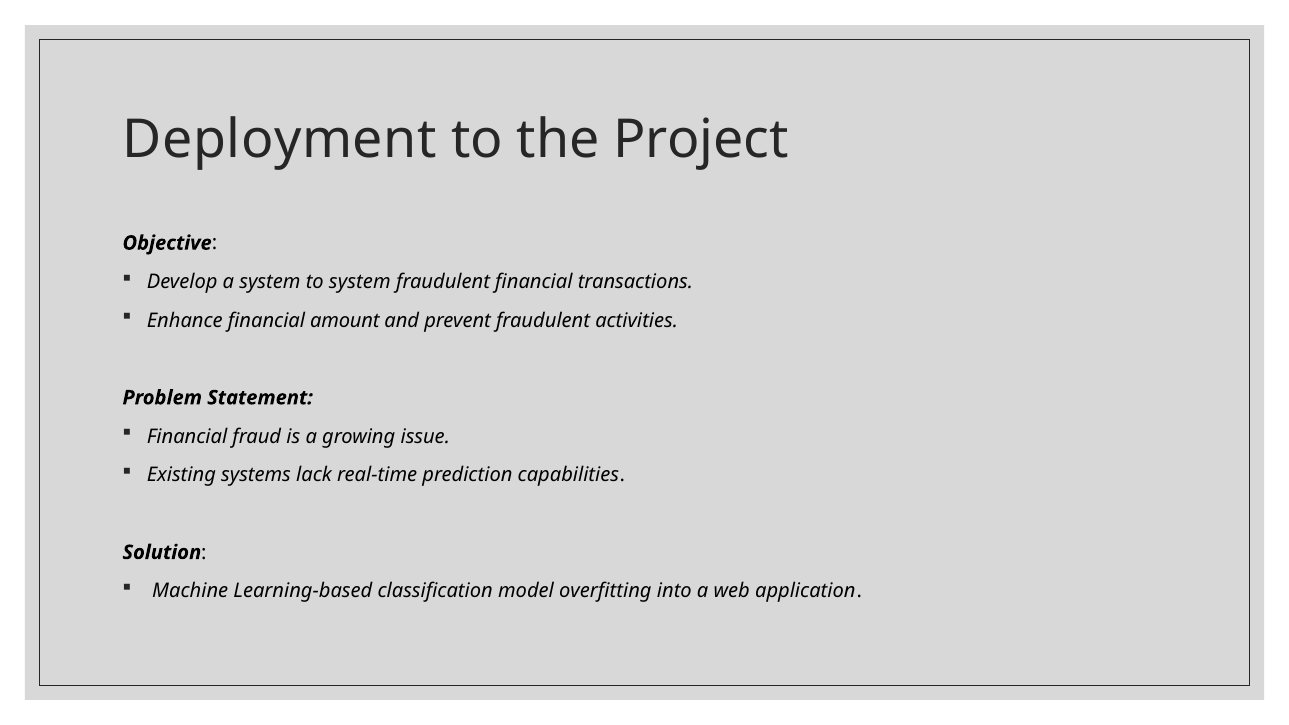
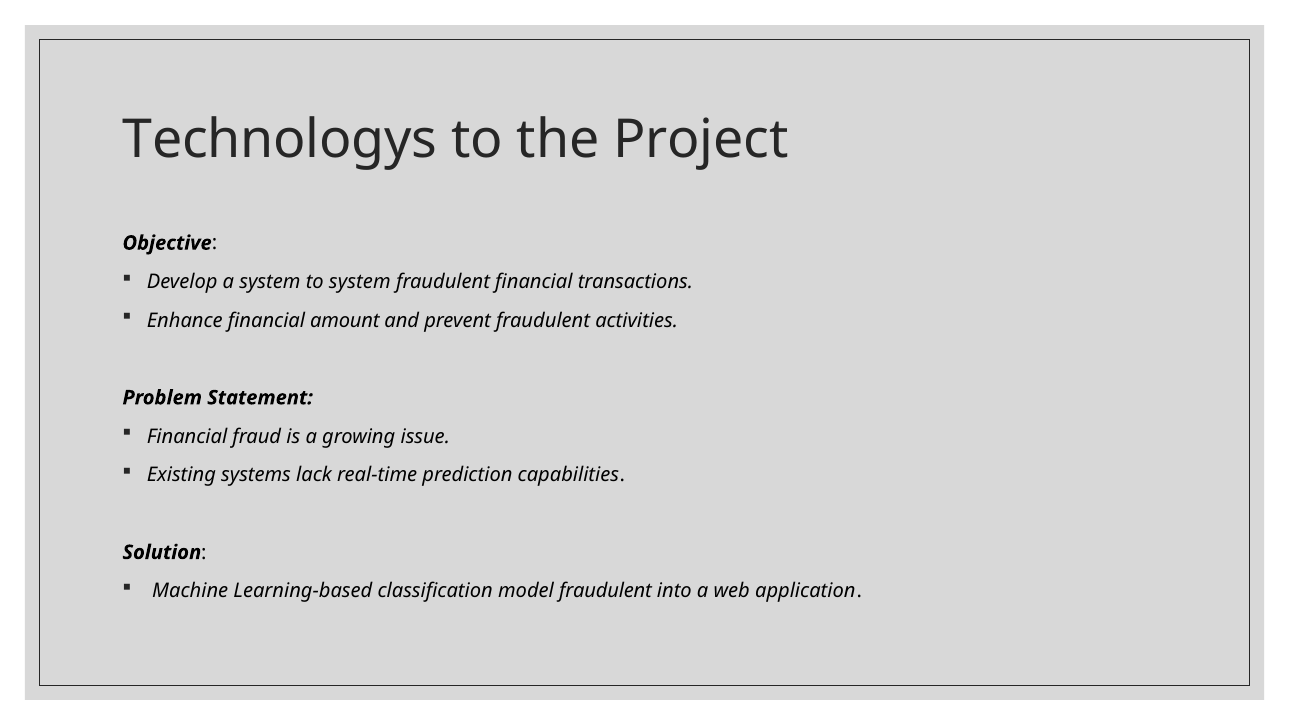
Deployment: Deployment -> Technologys (280, 140)
model overfitting: overfitting -> fraudulent (605, 591)
